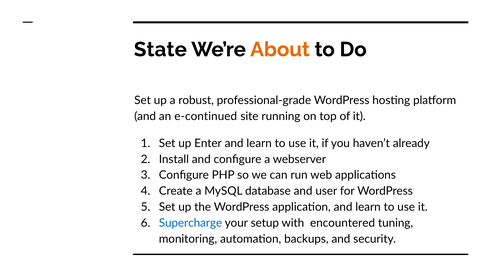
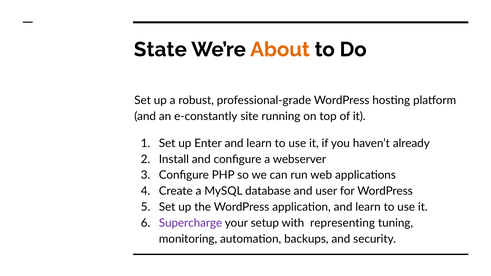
e-continued: e-continued -> e-constantly (206, 116)
Supercharge colour: blue -> purple (191, 223)
encountered: encountered -> representing (343, 223)
